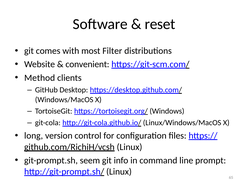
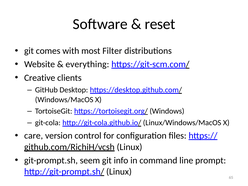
convenient: convenient -> everything (87, 64)
Method: Method -> Creative (40, 78)
long: long -> care (34, 136)
